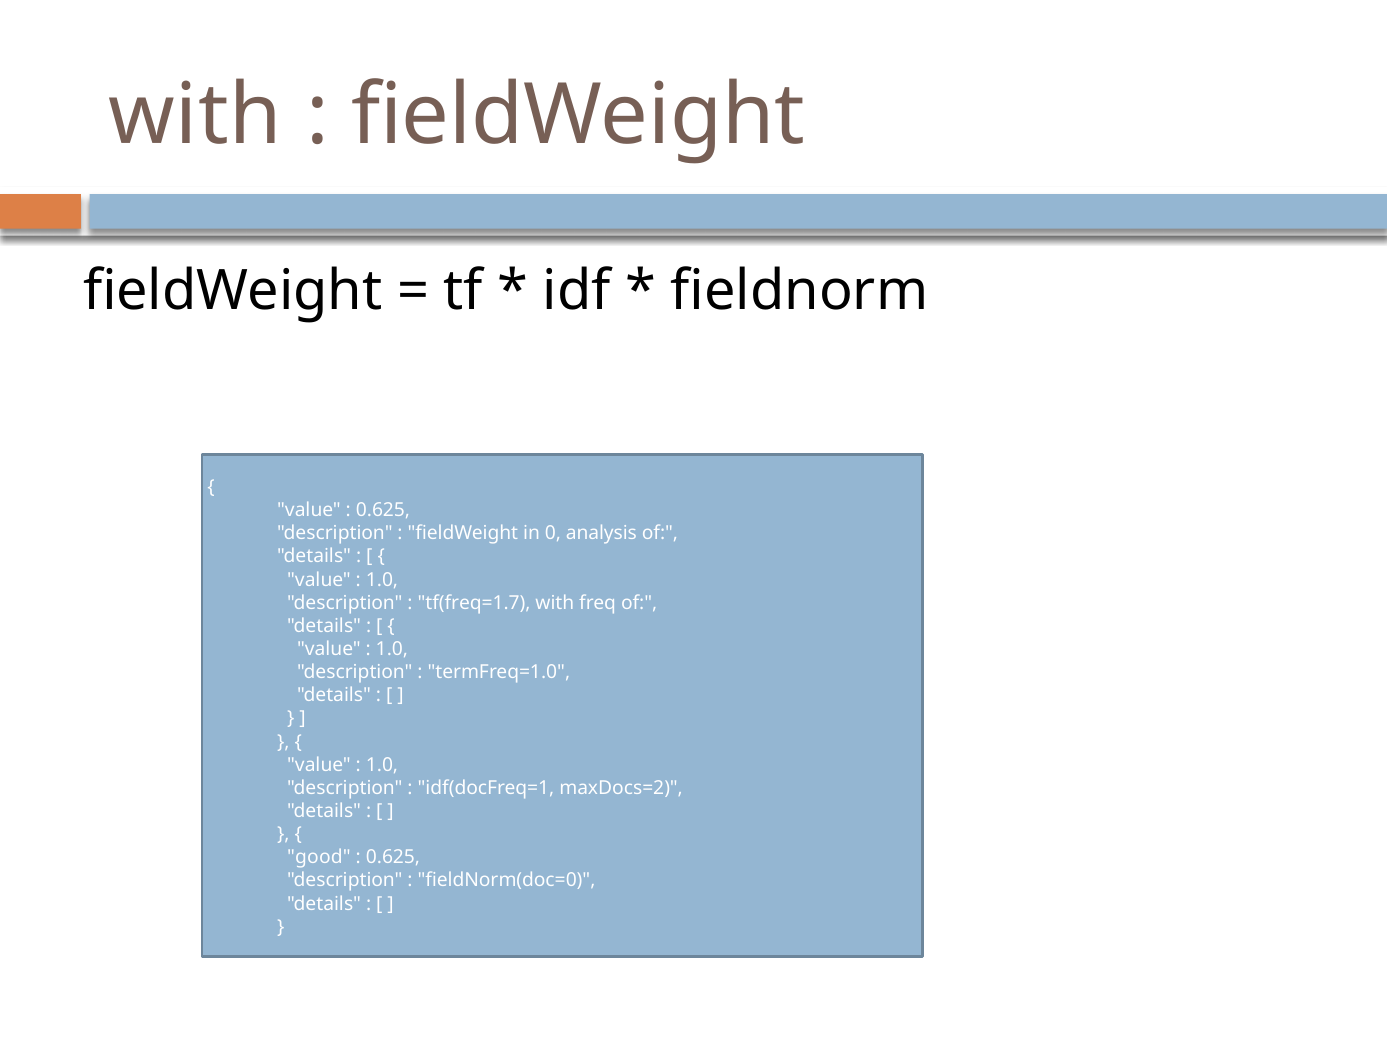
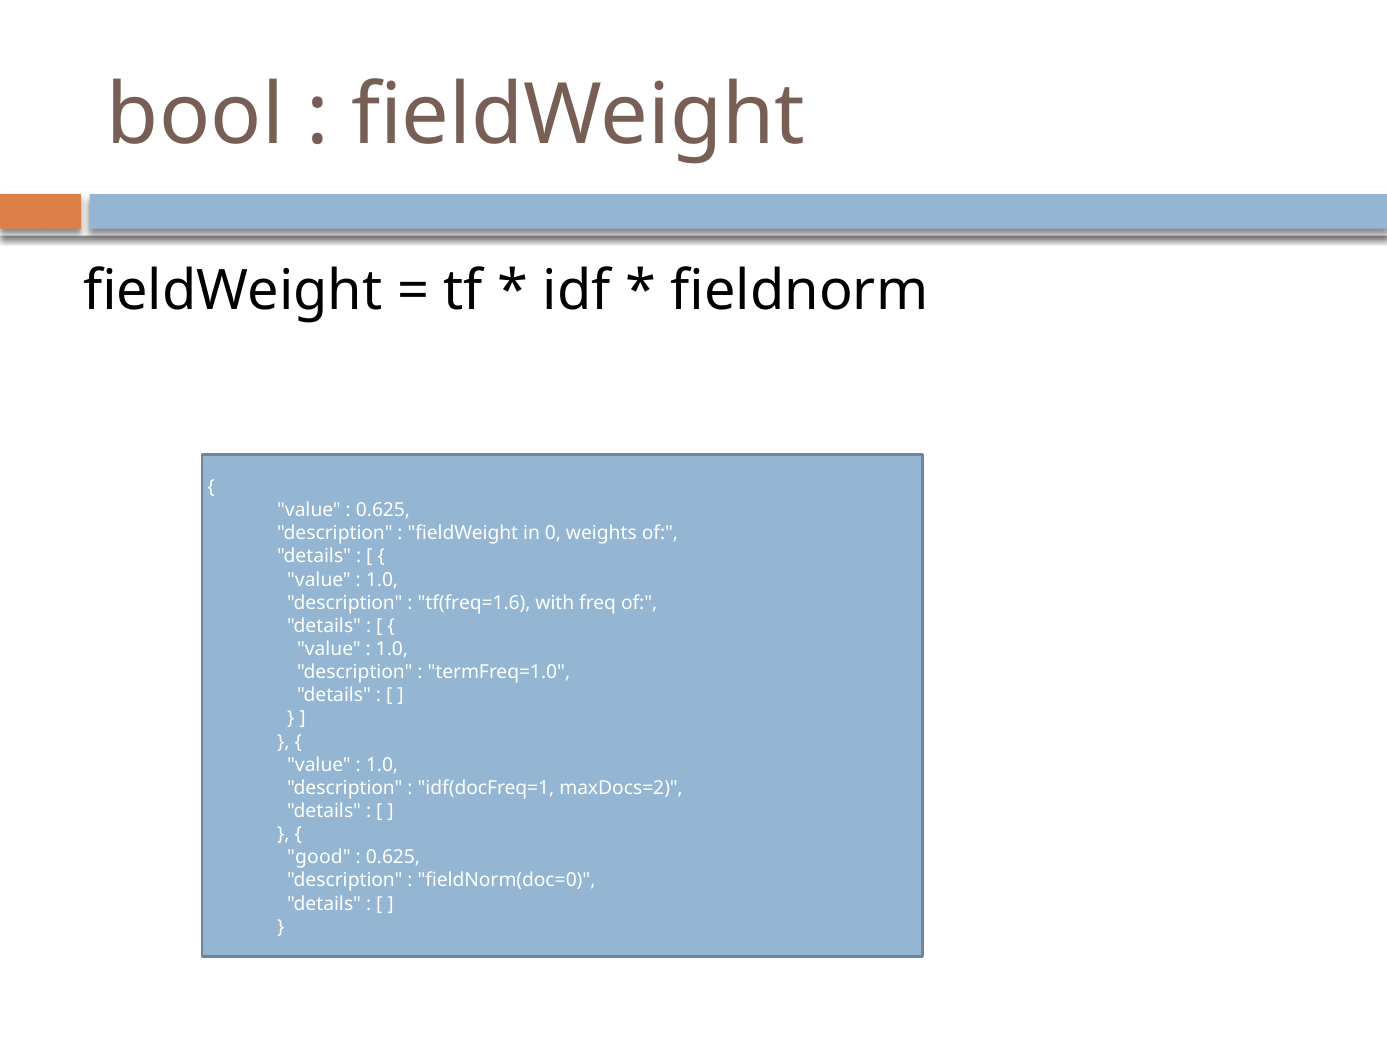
with: with -> bool (195, 116)
analysis: analysis -> weights (601, 533)
tf(freq=1.7: tf(freq=1.7 -> tf(freq=1.6 (474, 603)
